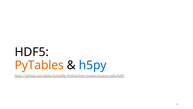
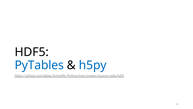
PyTables colour: orange -> blue (39, 65)
